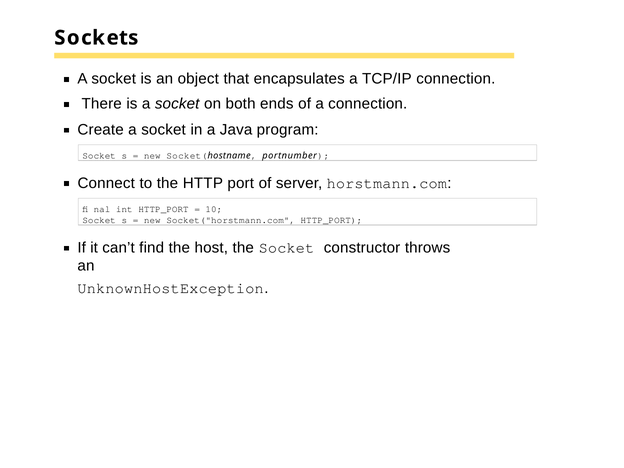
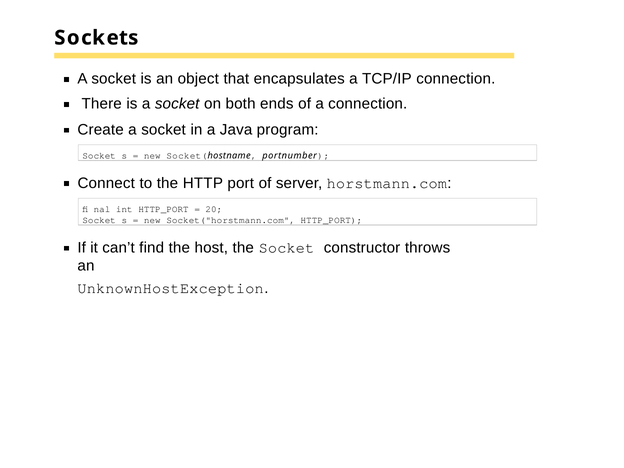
10: 10 -> 20 (214, 209)
